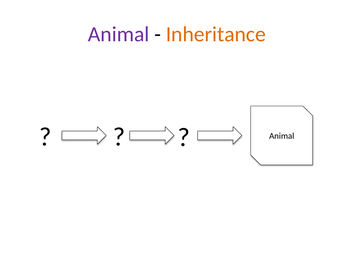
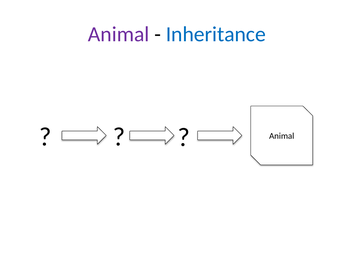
Inheritance colour: orange -> blue (216, 34)
